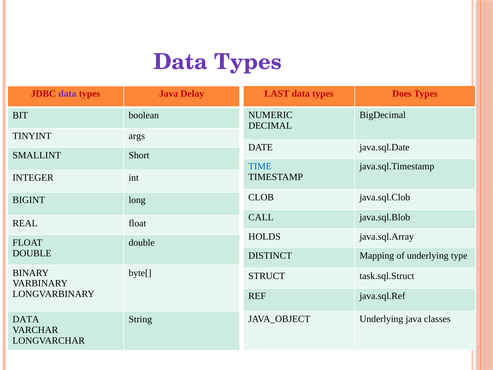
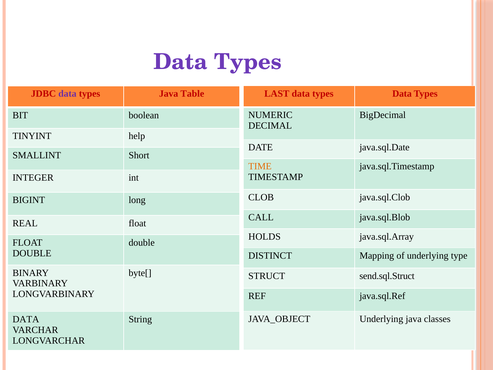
types Does: Does -> Data (402, 94)
Delay: Delay -> Table (192, 94)
args: args -> help (137, 136)
TIME colour: blue -> orange (260, 166)
task.sql.Struct: task.sql.Struct -> send.sql.Struct (387, 276)
